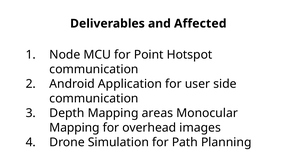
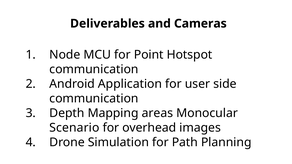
Affected: Affected -> Cameras (200, 24)
Mapping: Mapping -> Scenario (74, 128)
